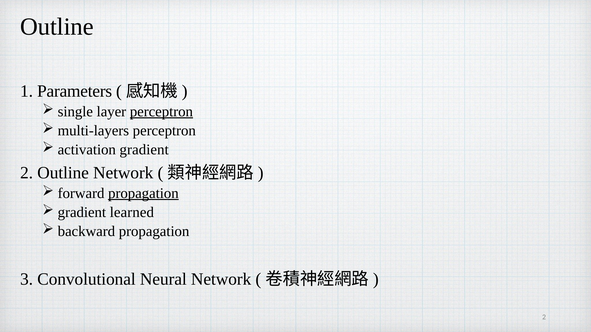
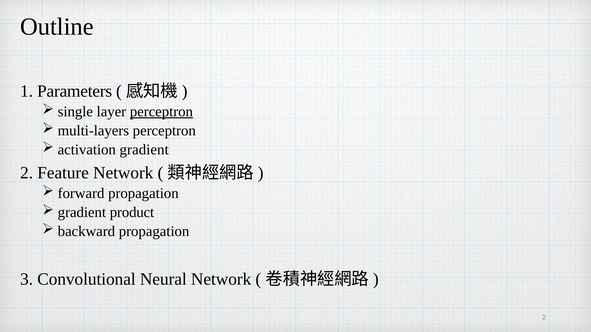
2 Outline: Outline -> Feature (63, 173)
propagation underline: present -> none (143, 193)
learned: learned -> product (132, 213)
